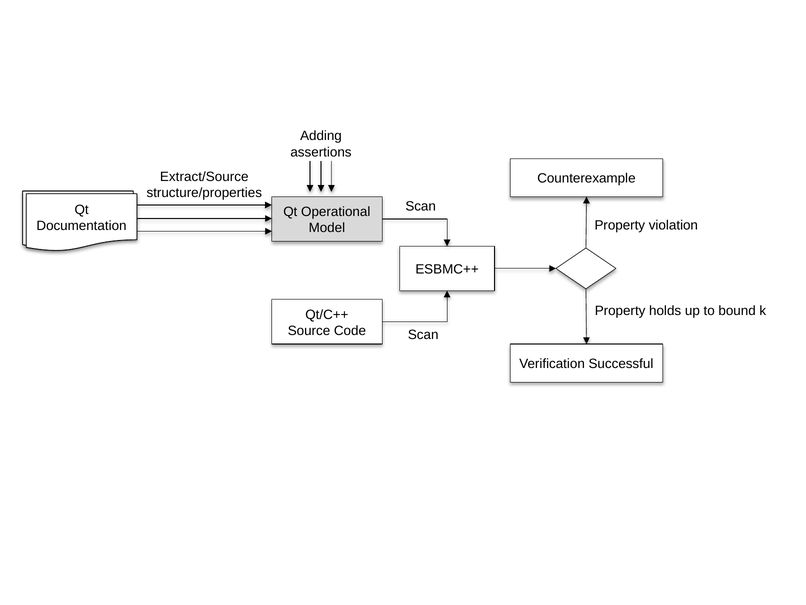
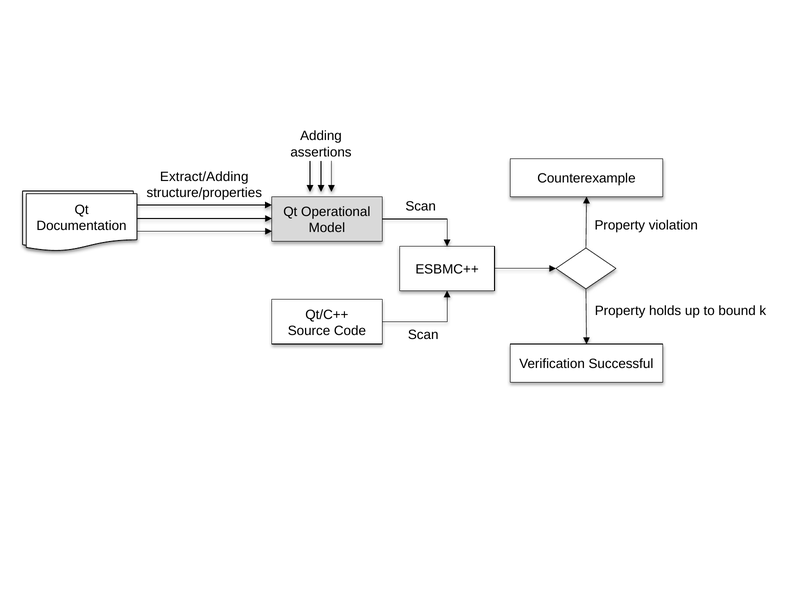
Extract/Source: Extract/Source -> Extract/Adding (204, 177)
